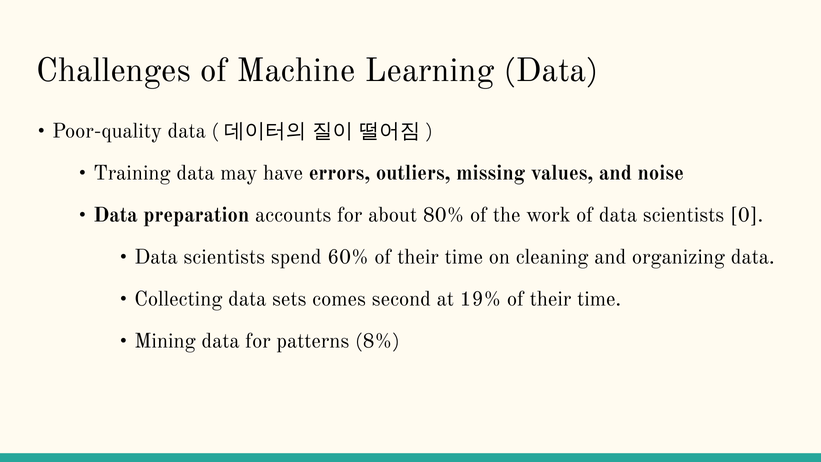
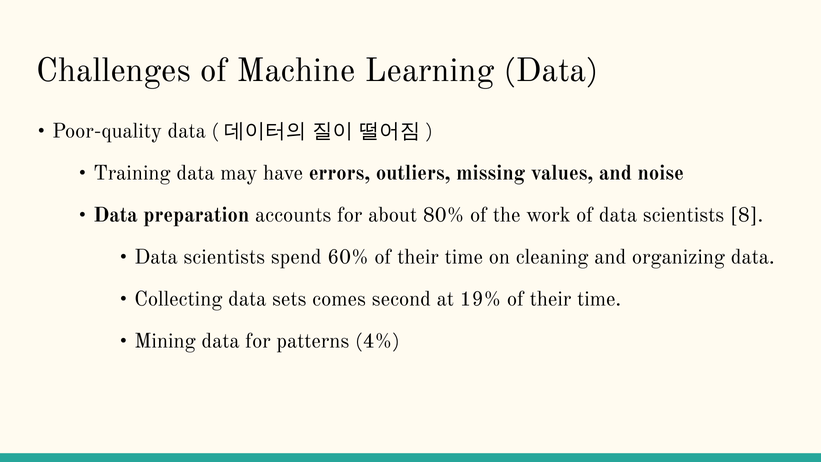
0: 0 -> 8 (747, 215)
8%: 8% -> 4% (377, 341)
